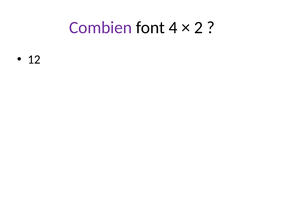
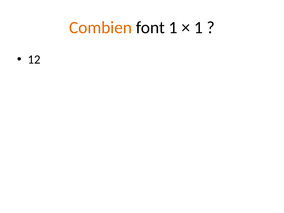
Combien colour: purple -> orange (101, 27)
font 4: 4 -> 1 (173, 27)
2: 2 -> 1 (198, 27)
